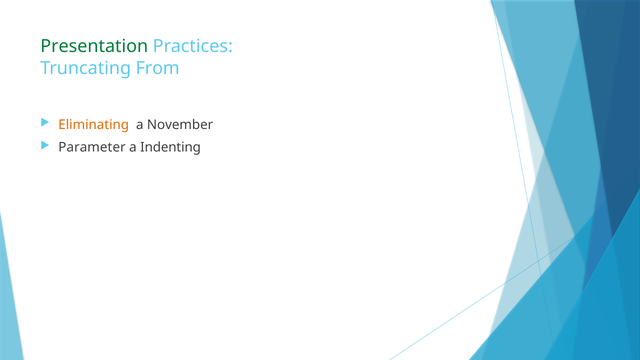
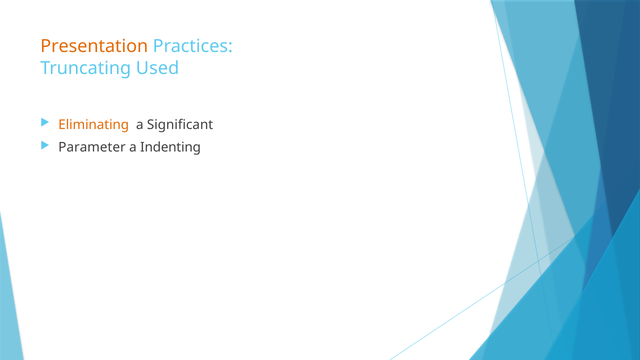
Presentation colour: green -> orange (94, 46)
From: From -> Used (158, 68)
November: November -> Significant (180, 125)
